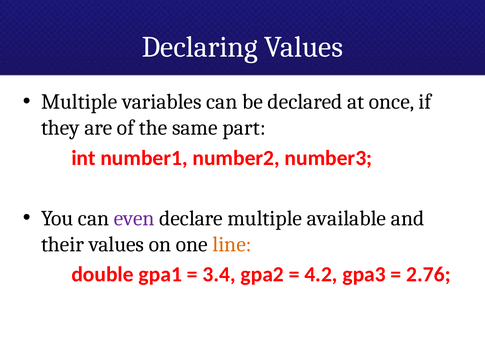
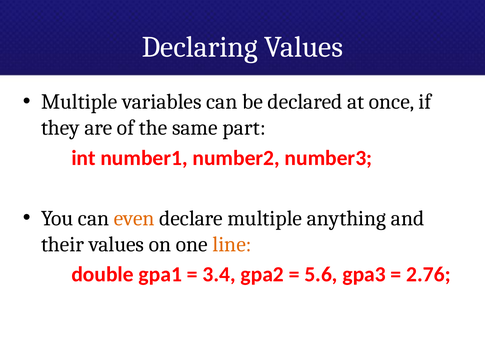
even colour: purple -> orange (134, 218)
available: available -> anything (346, 218)
4.2: 4.2 -> 5.6 (321, 274)
